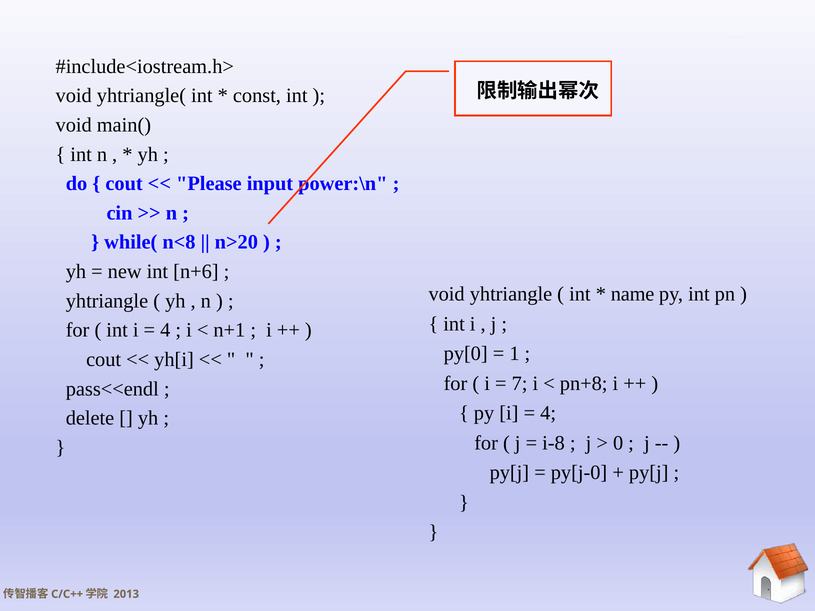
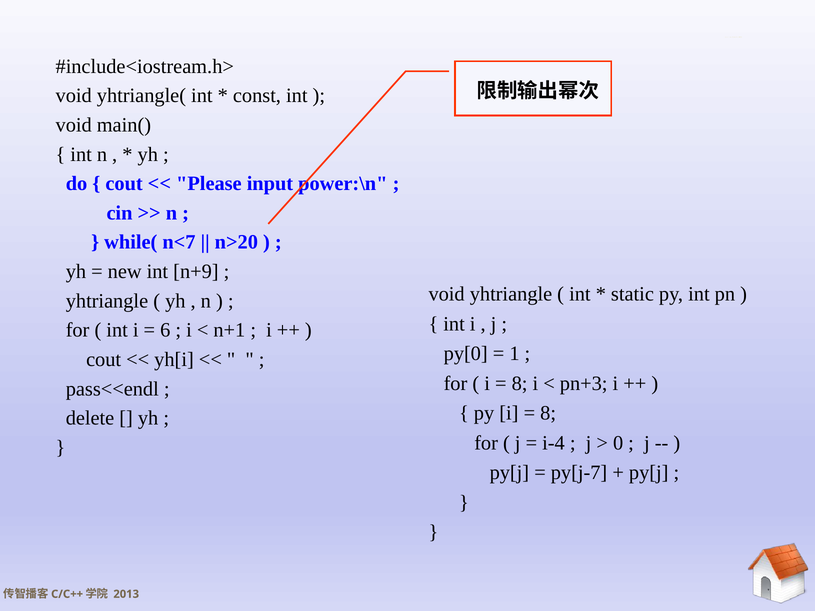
n<8: n<8 -> n<7 (179, 242)
n+6: n+6 -> n+9 (196, 272)
name: name -> static (632, 294)
4: 4 -> 6 (165, 330)
7: 7 -> 8 (520, 384)
pn+8: pn+8 -> pn+3 (584, 384)
4: 4 -> 8 (548, 413)
i-8: i-8 -> i-4 (554, 443)
py[j-0: py[j-0 -> py[j-7 (579, 473)
